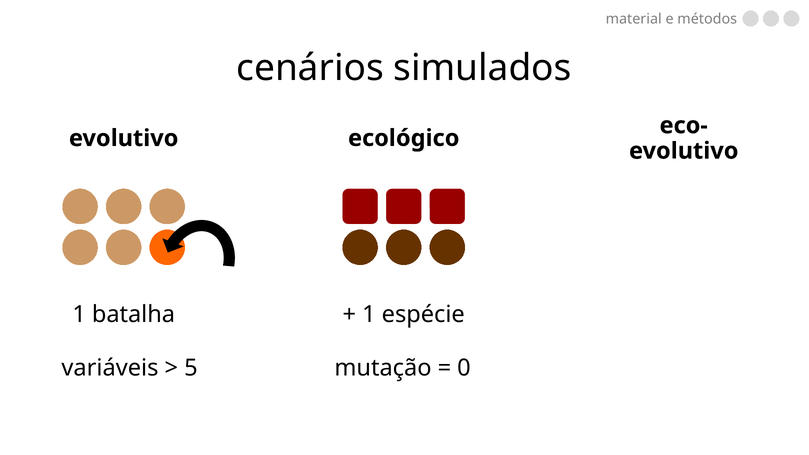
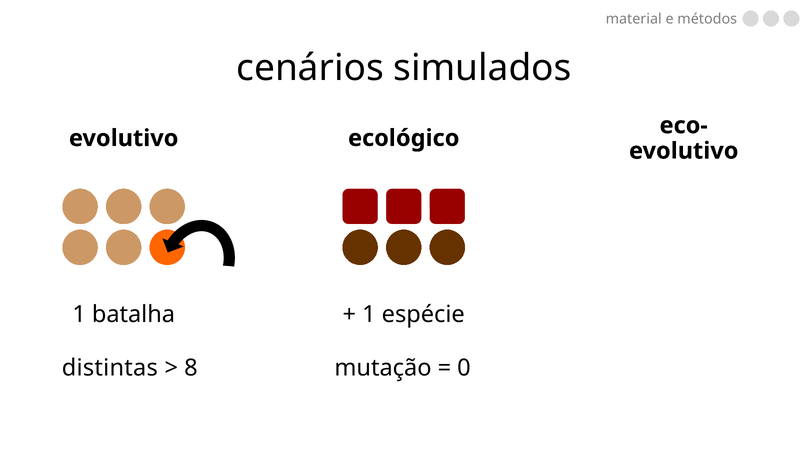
variáveis: variáveis -> distintas (110, 368)
5: 5 -> 8 (191, 368)
